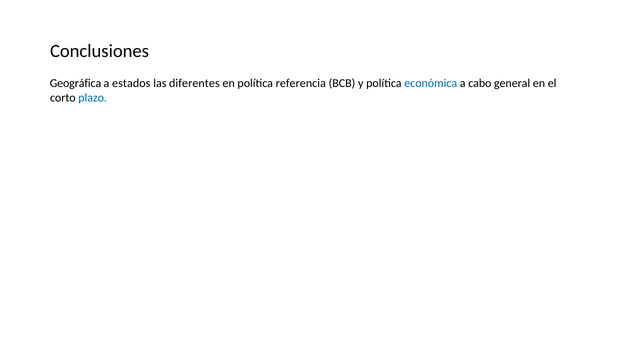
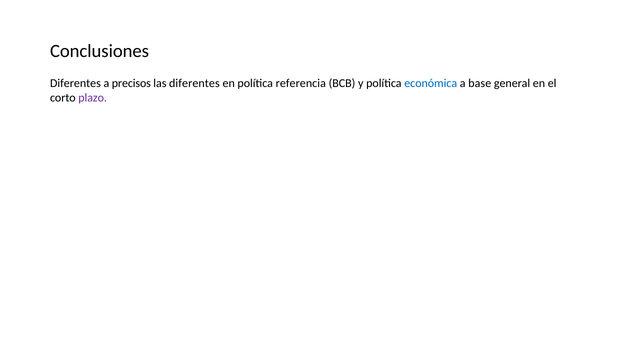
Geográfica: Geográfica -> Diferentes (75, 83)
estados: estados -> precisos (131, 83)
cabo: cabo -> base (480, 83)
plazo colour: blue -> purple (93, 98)
